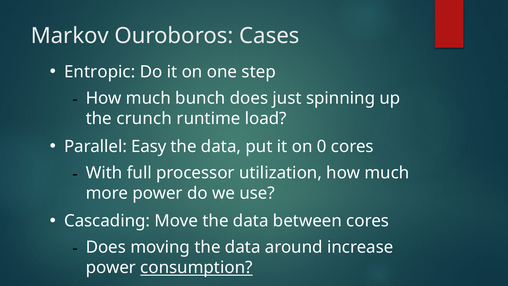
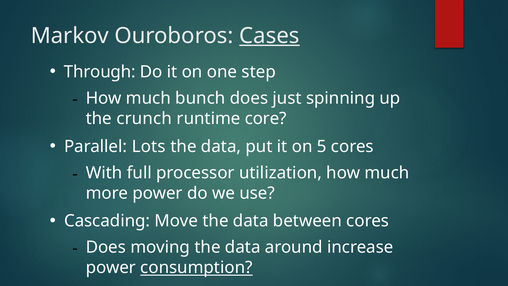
Cases underline: none -> present (269, 36)
Entropic: Entropic -> Through (100, 72)
load: load -> core (266, 119)
Easy: Easy -> Lots (149, 146)
0: 0 -> 5 (322, 146)
